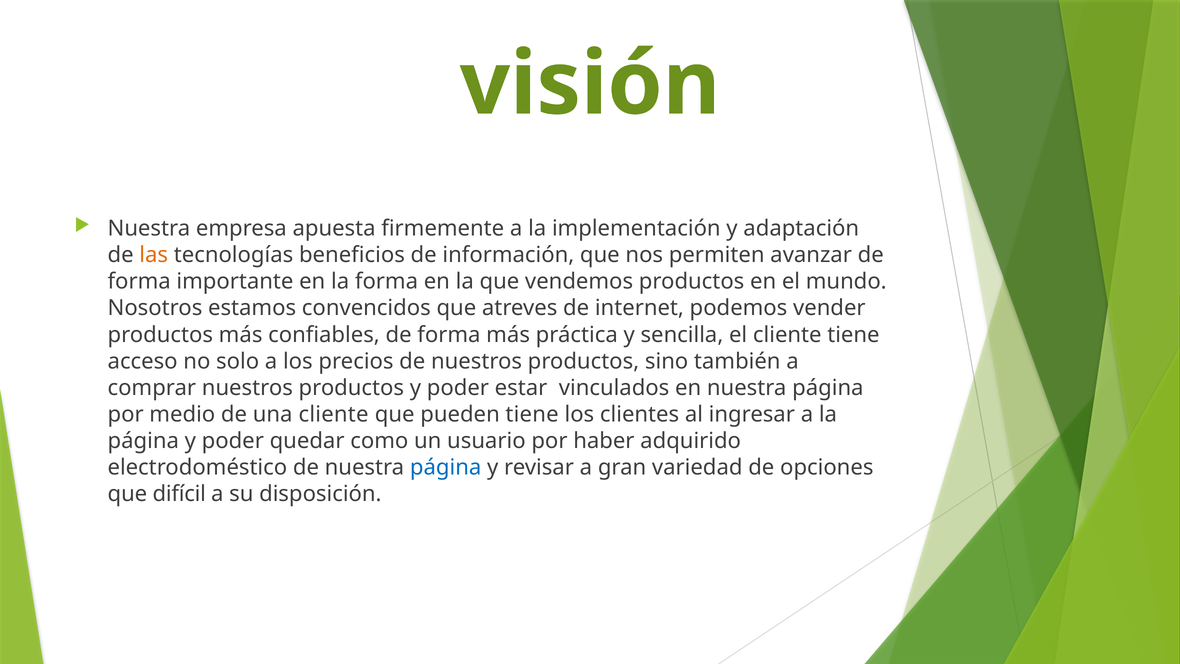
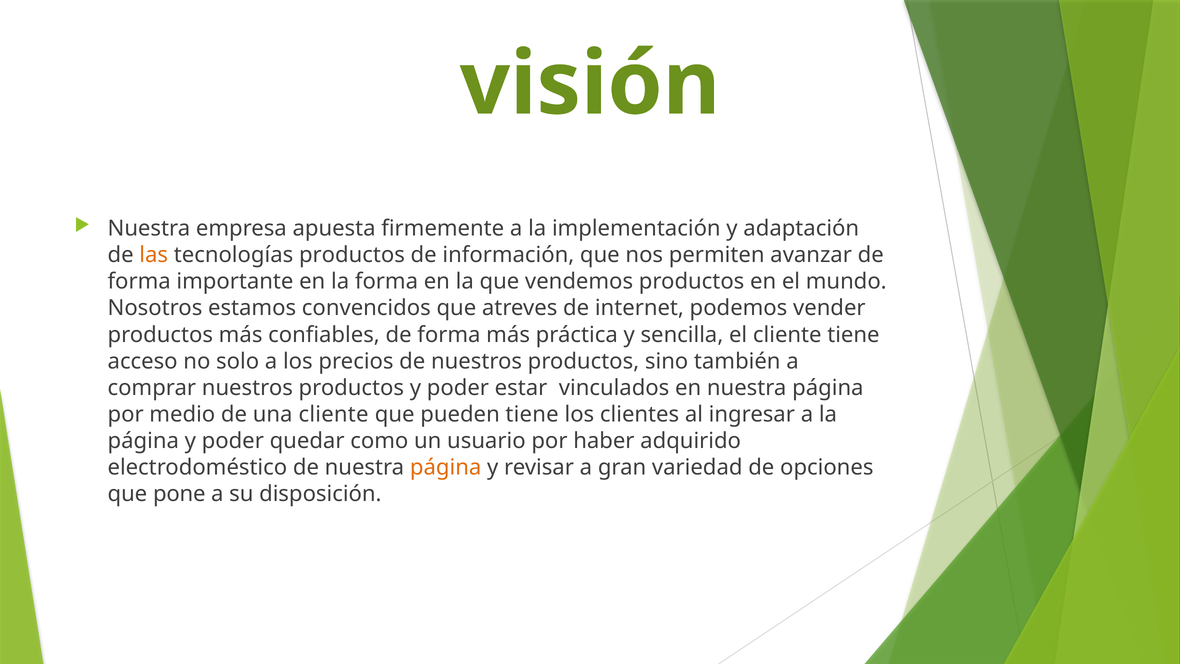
tecnologías beneficios: beneficios -> productos (352, 255)
página colour: blue -> orange (446, 467)
difícil: difícil -> pone (179, 494)
